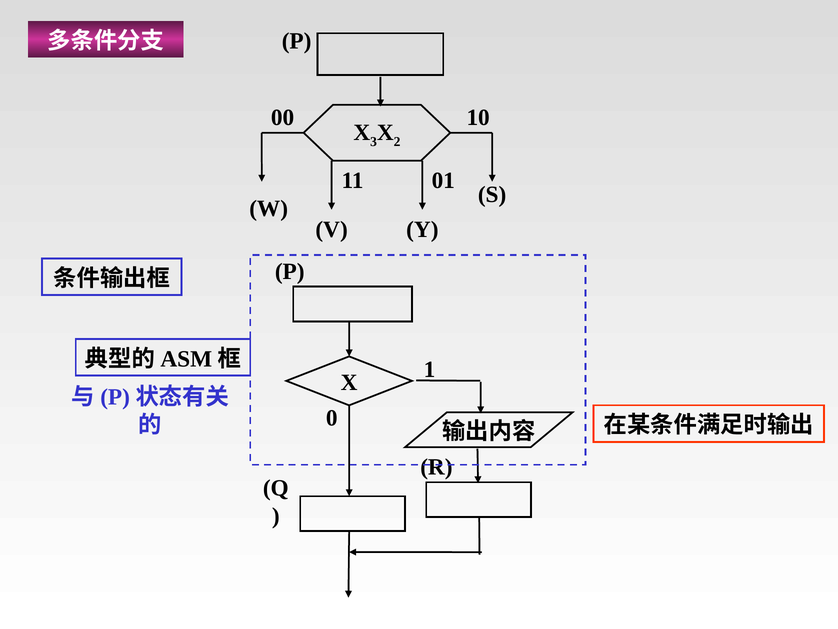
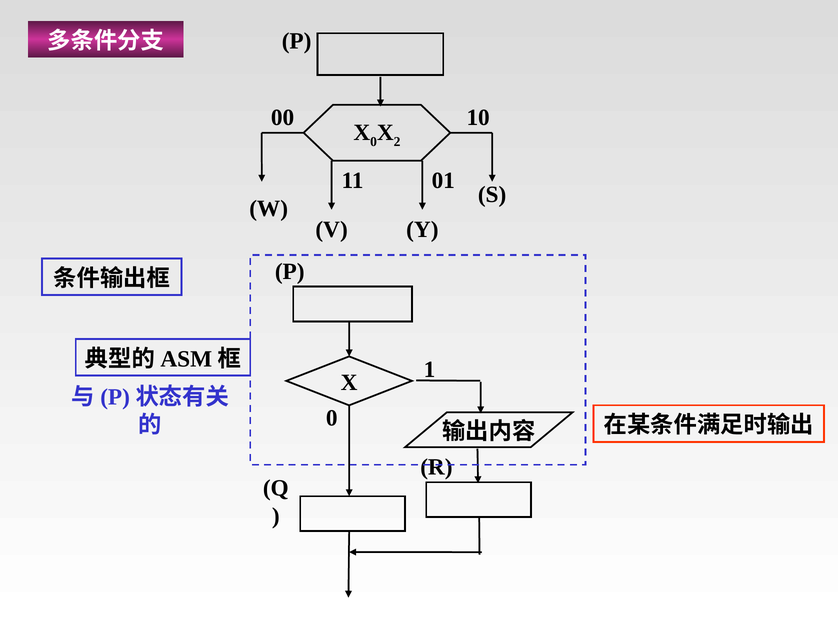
X 3: 3 -> 0 (374, 141)
